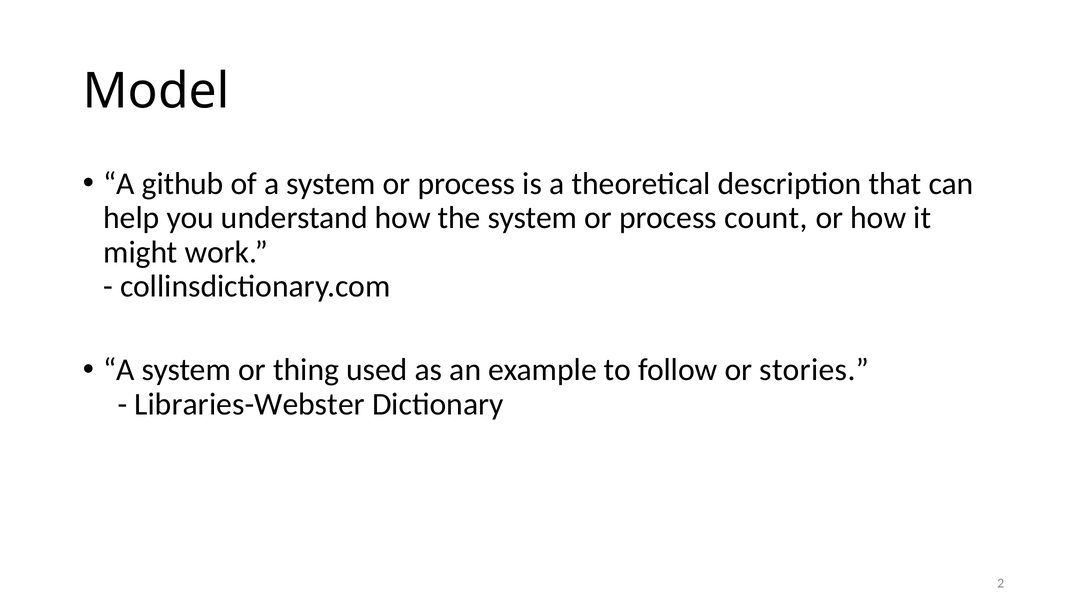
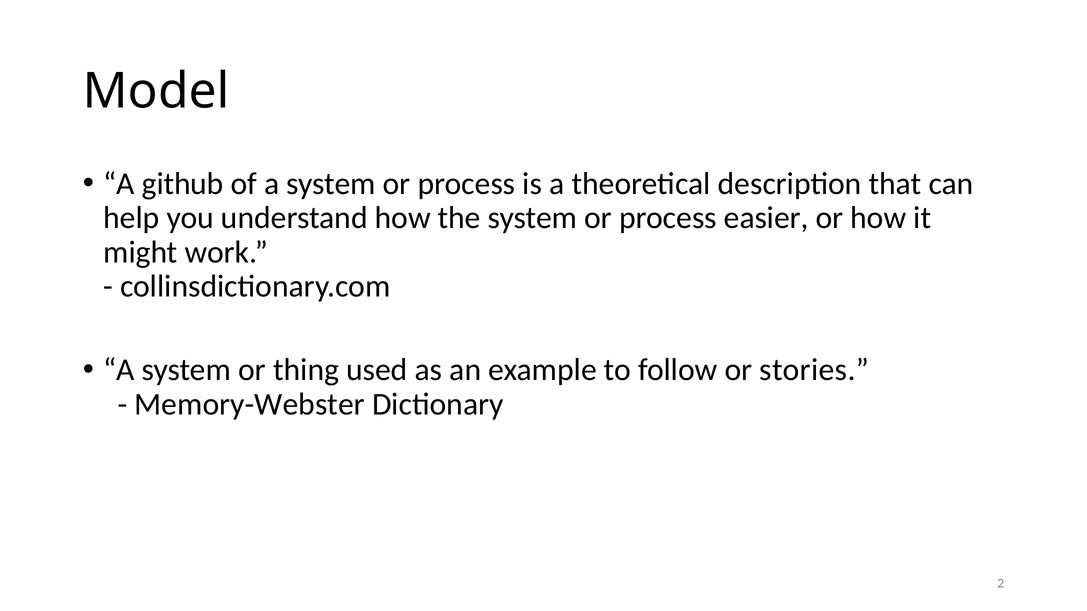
count: count -> easier (766, 218)
Libraries-Webster: Libraries-Webster -> Memory-Webster (250, 404)
